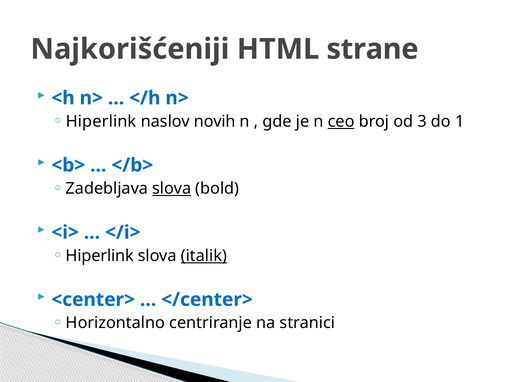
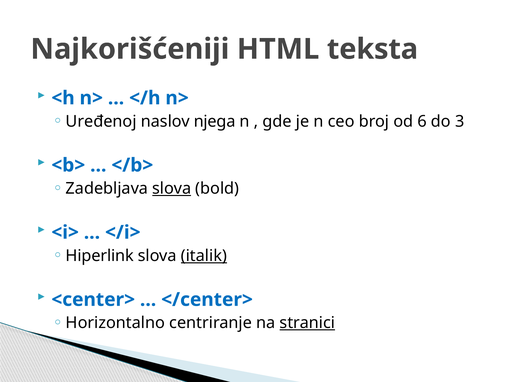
strane: strane -> teksta (372, 49)
Hiperlink: Hiperlink -> Uređenoj (101, 121)
novih: novih -> njega (215, 121)
ceo underline: present -> none (341, 121)
3: 3 -> 6 (422, 121)
1: 1 -> 3 (460, 121)
stranici underline: none -> present (307, 323)
